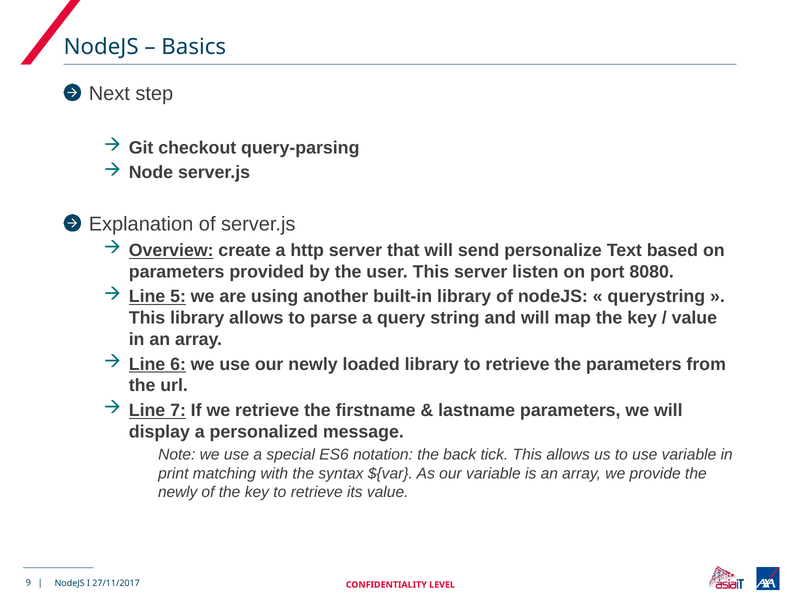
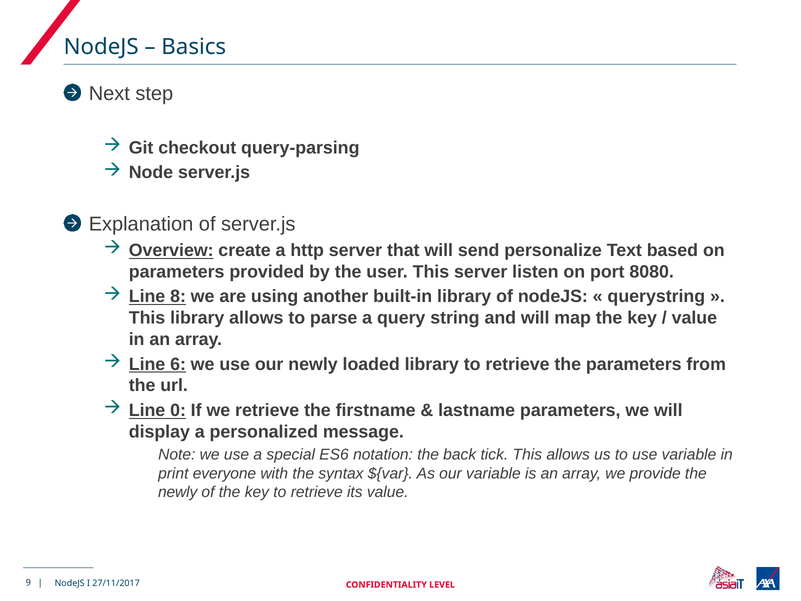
5: 5 -> 8 (178, 296)
7: 7 -> 0 (178, 410)
matching: matching -> everyone (224, 473)
